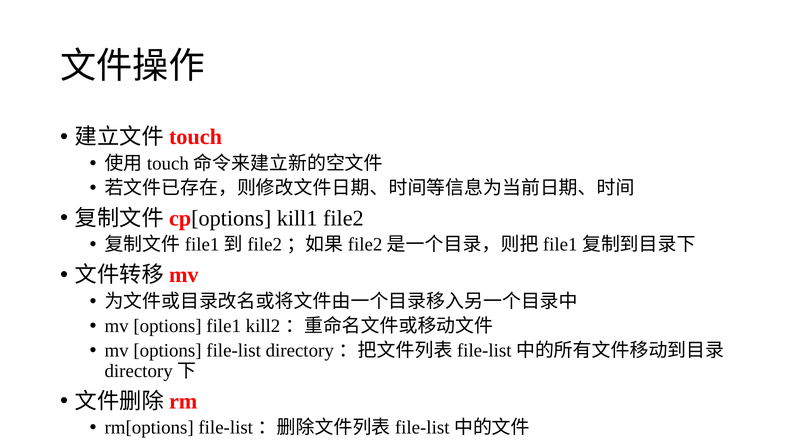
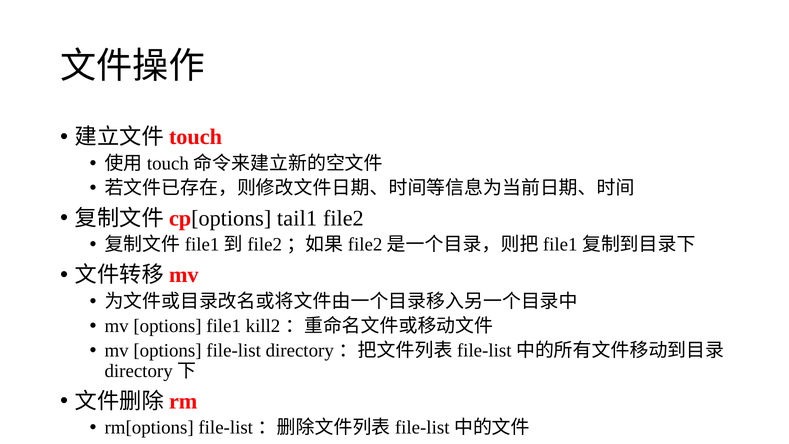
kill1: kill1 -> tail1 (297, 218)
